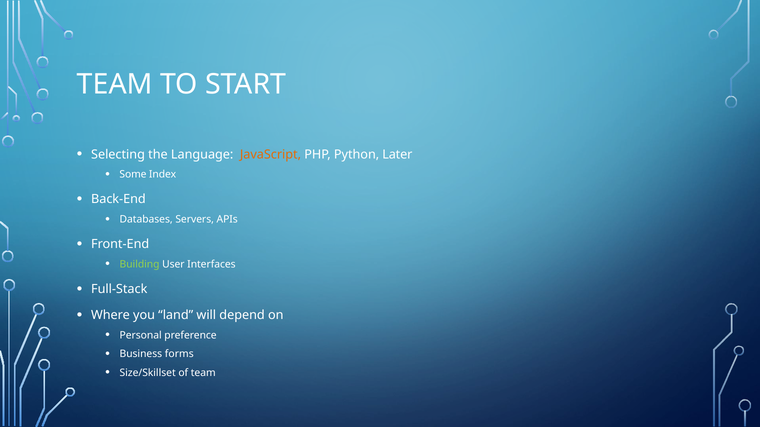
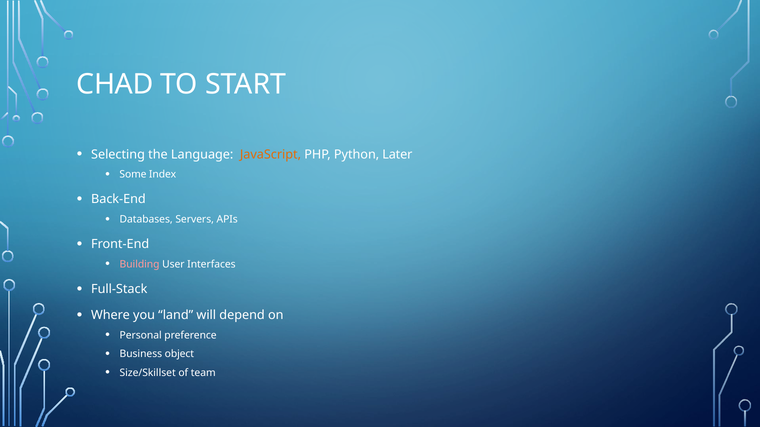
TEAM: TEAM -> CHAD (115, 84)
Building colour: light green -> pink (140, 264)
forms: forms -> object (179, 354)
